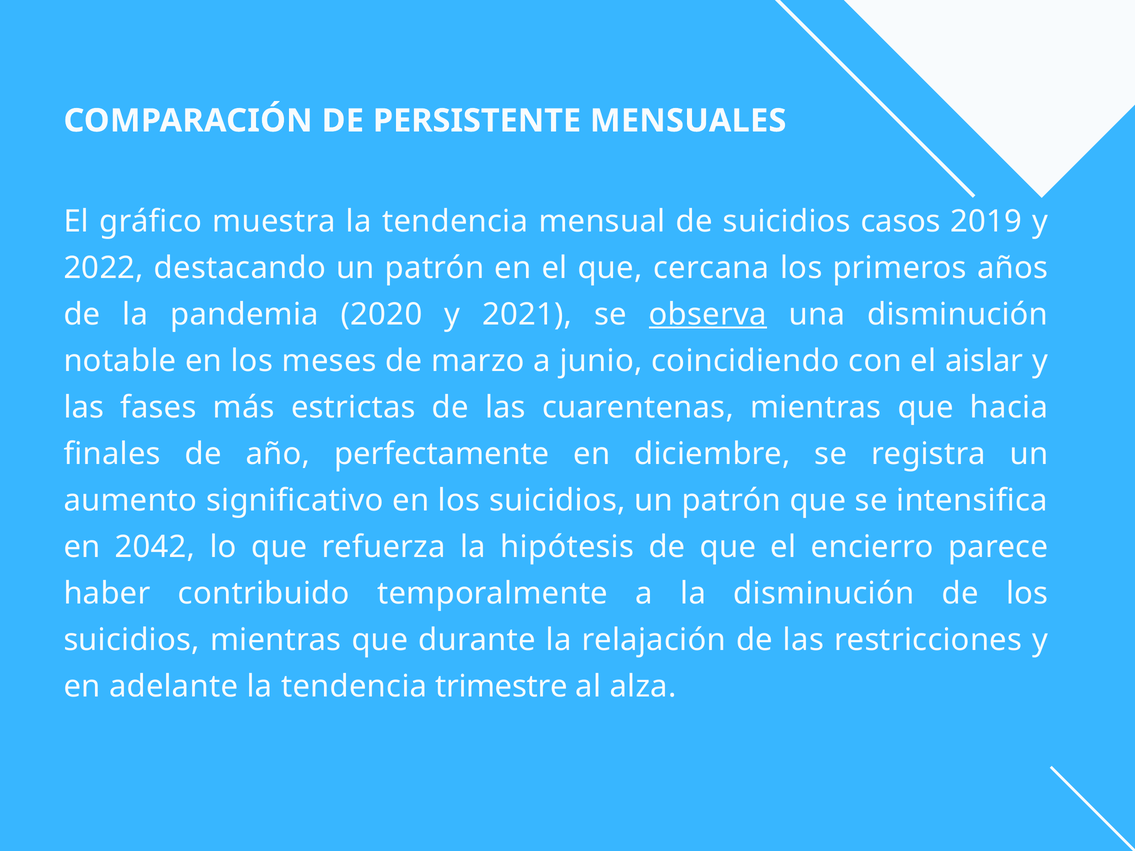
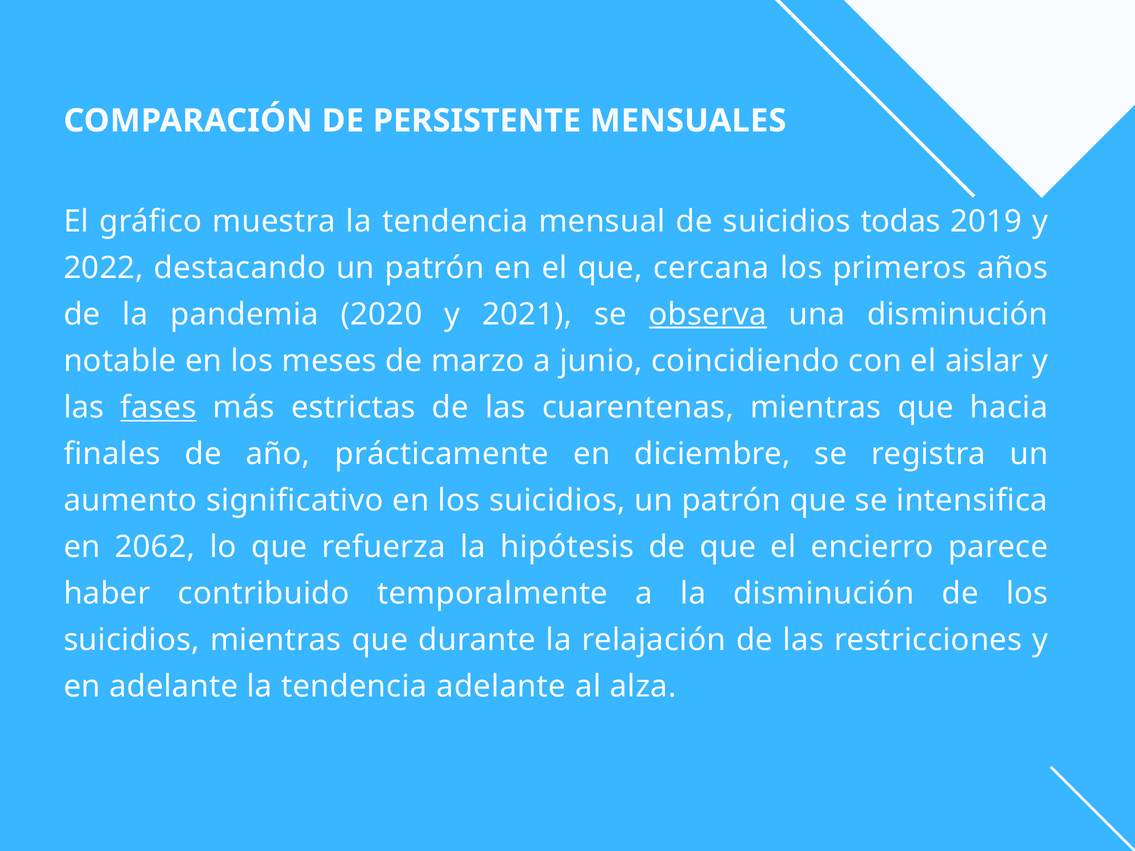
casos: casos -> todas (901, 221)
fases underline: none -> present (158, 408)
perfectamente: perfectamente -> prácticamente (442, 454)
2042: 2042 -> 2062 (155, 547)
tendencia trimestre: trimestre -> adelante (501, 687)
